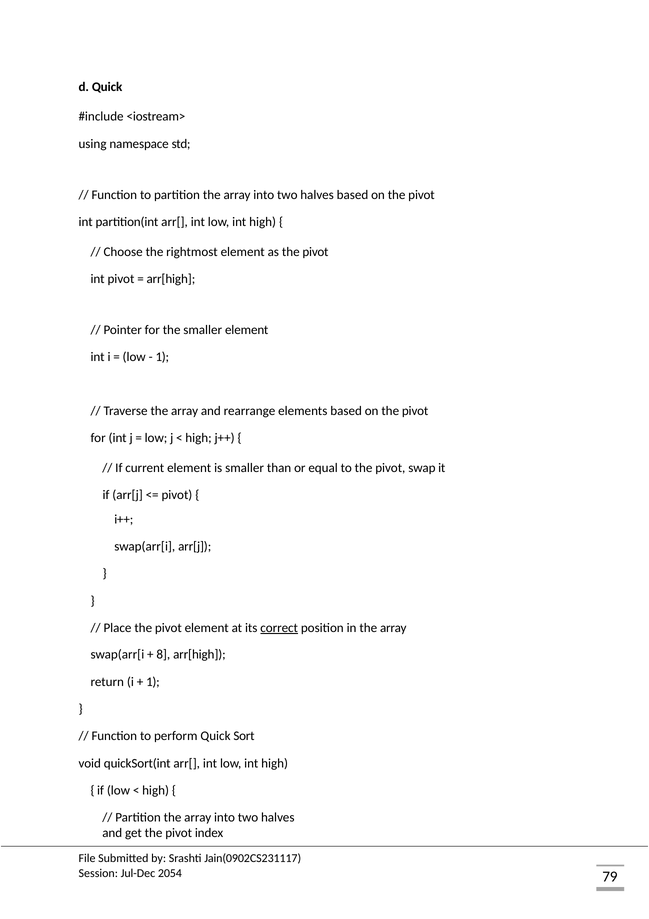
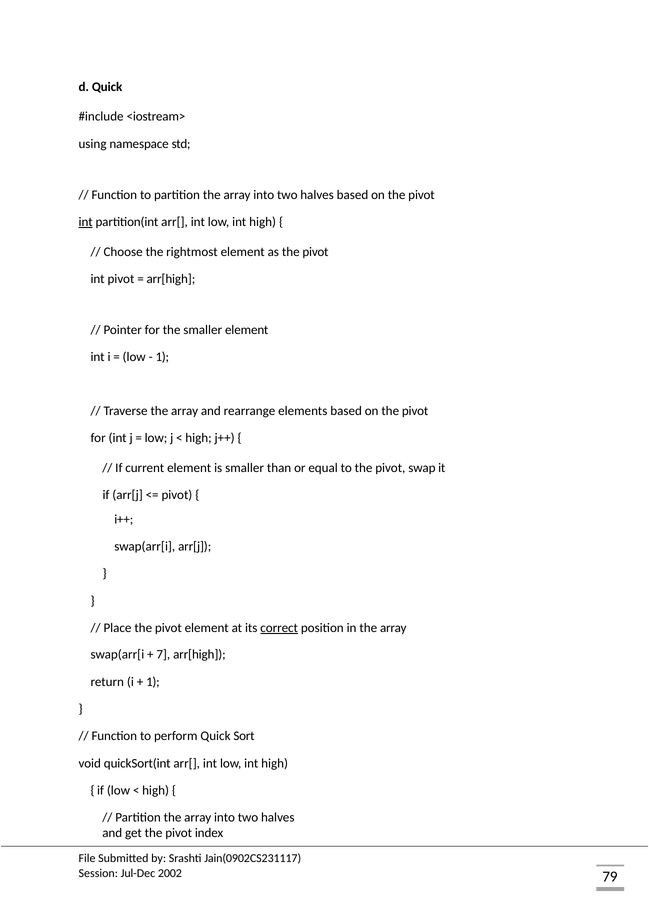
int underline: none -> present (86, 222)
8: 8 -> 7 (163, 654)
2054: 2054 -> 2002 (170, 873)
